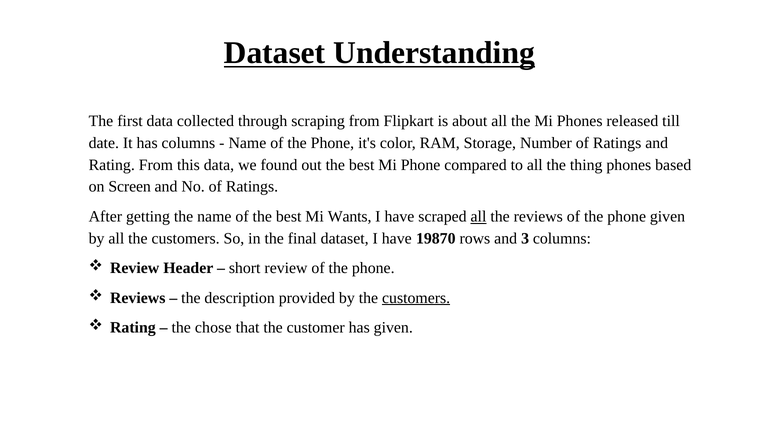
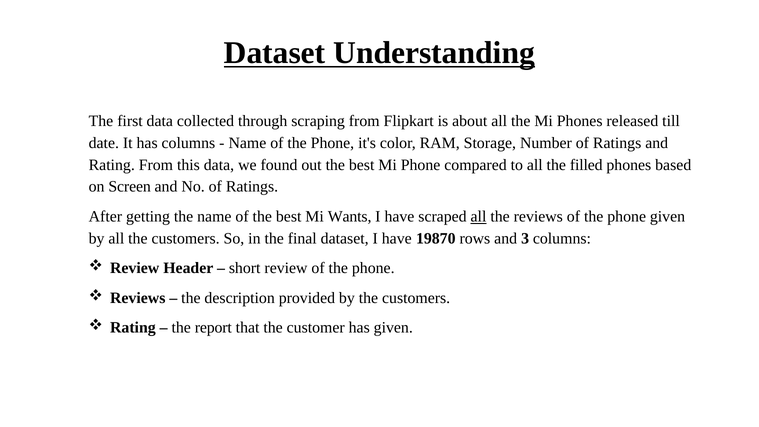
thing: thing -> filled (586, 165)
customers underline: present -> none (416, 298)
chose: chose -> report (213, 328)
